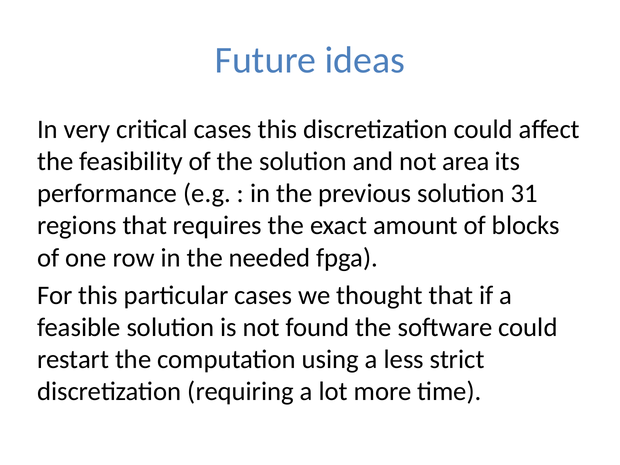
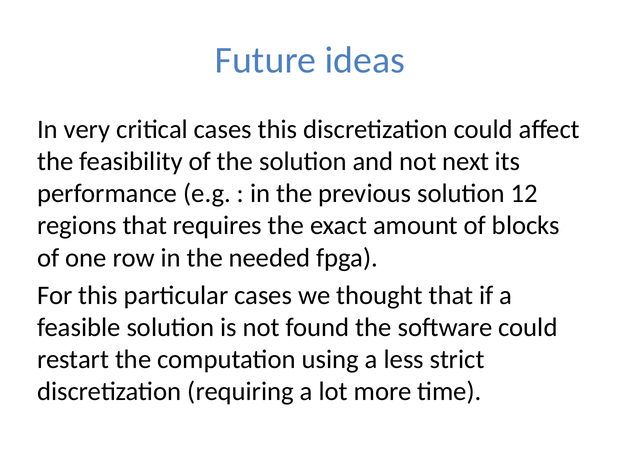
area: area -> next (466, 162)
31: 31 -> 12 (524, 194)
